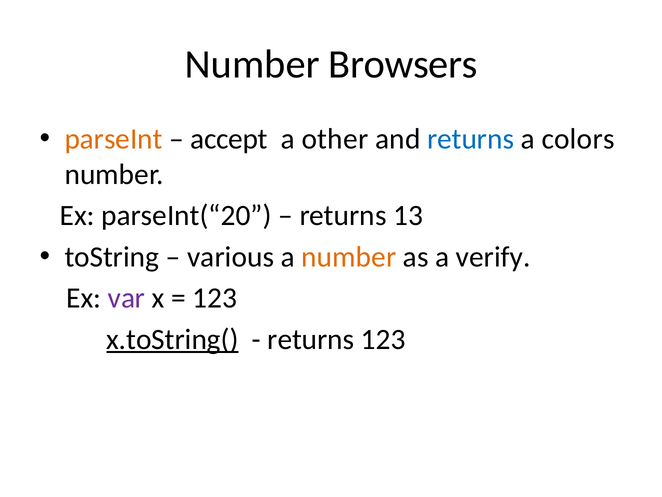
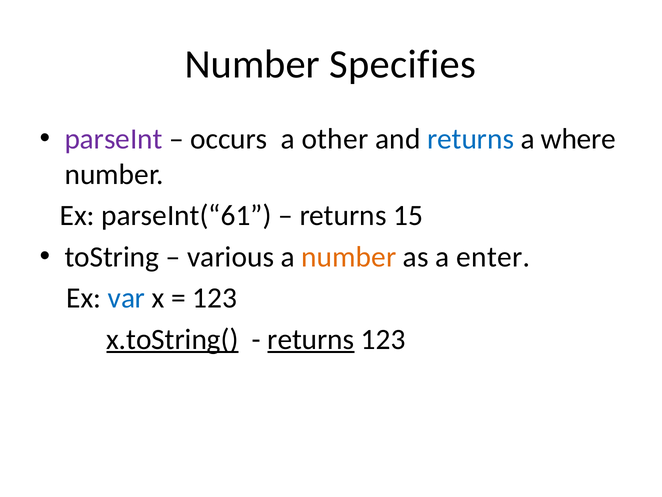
Browsers: Browsers -> Specifies (403, 64)
parseInt colour: orange -> purple (114, 139)
accept: accept -> occurs (229, 139)
colors: colors -> where (578, 139)
parseInt(“20: parseInt(“20 -> parseInt(“61 (186, 215)
13: 13 -> 15 (408, 215)
verify: verify -> enter (493, 257)
var colour: purple -> blue (127, 298)
returns underline: none -> present (311, 339)
